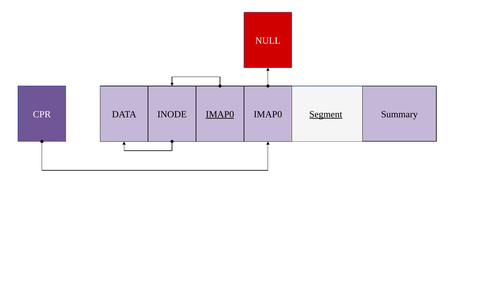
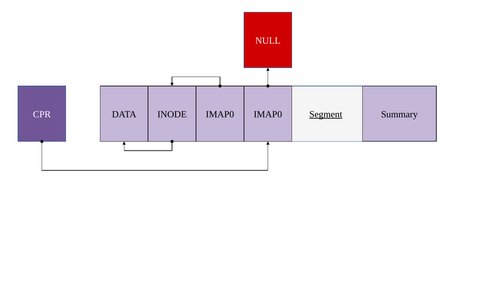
IMAP0 underline: present -> none (220, 115)
